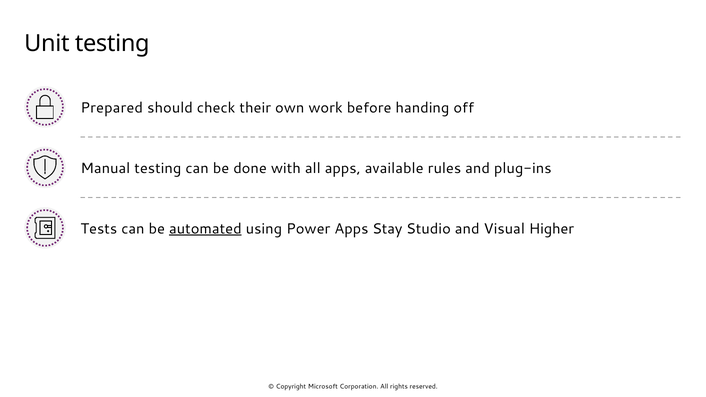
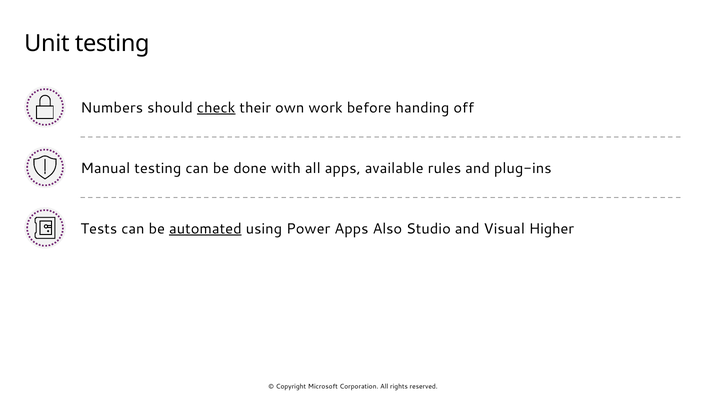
Prepared: Prepared -> Numbers (112, 108)
check underline: none -> present (216, 108)
Stay: Stay -> Also (387, 229)
